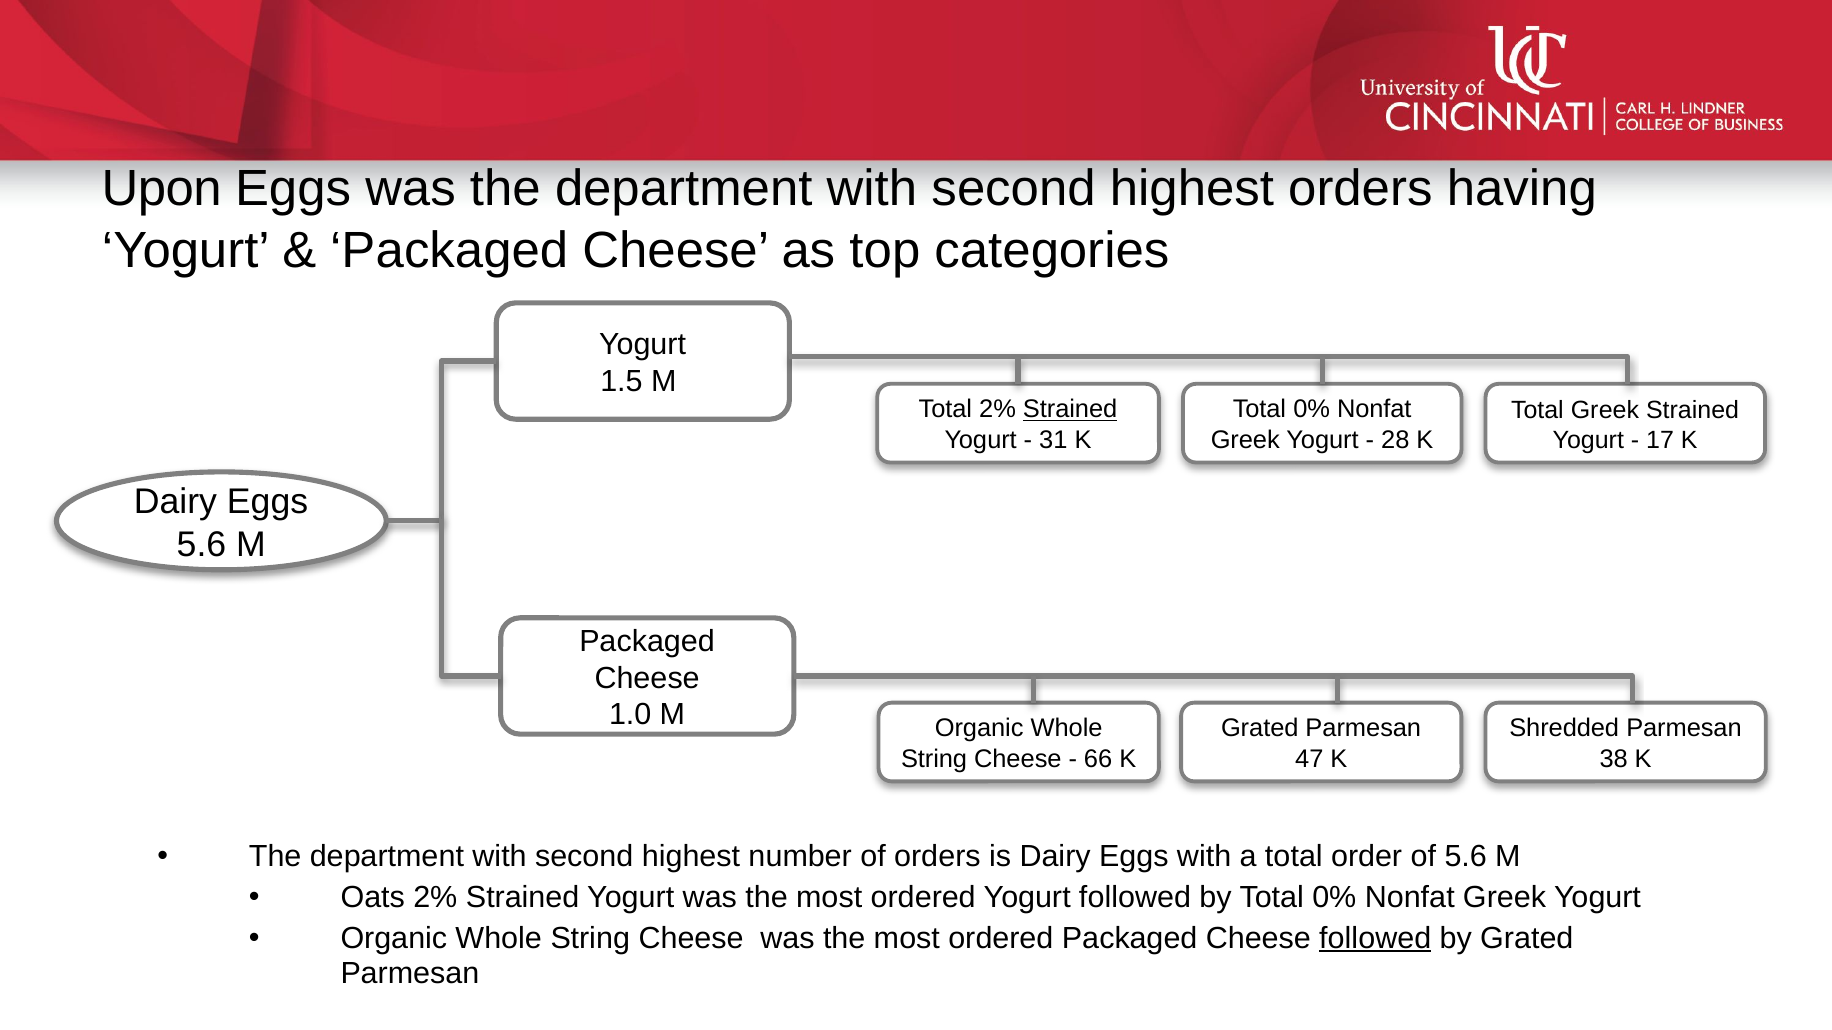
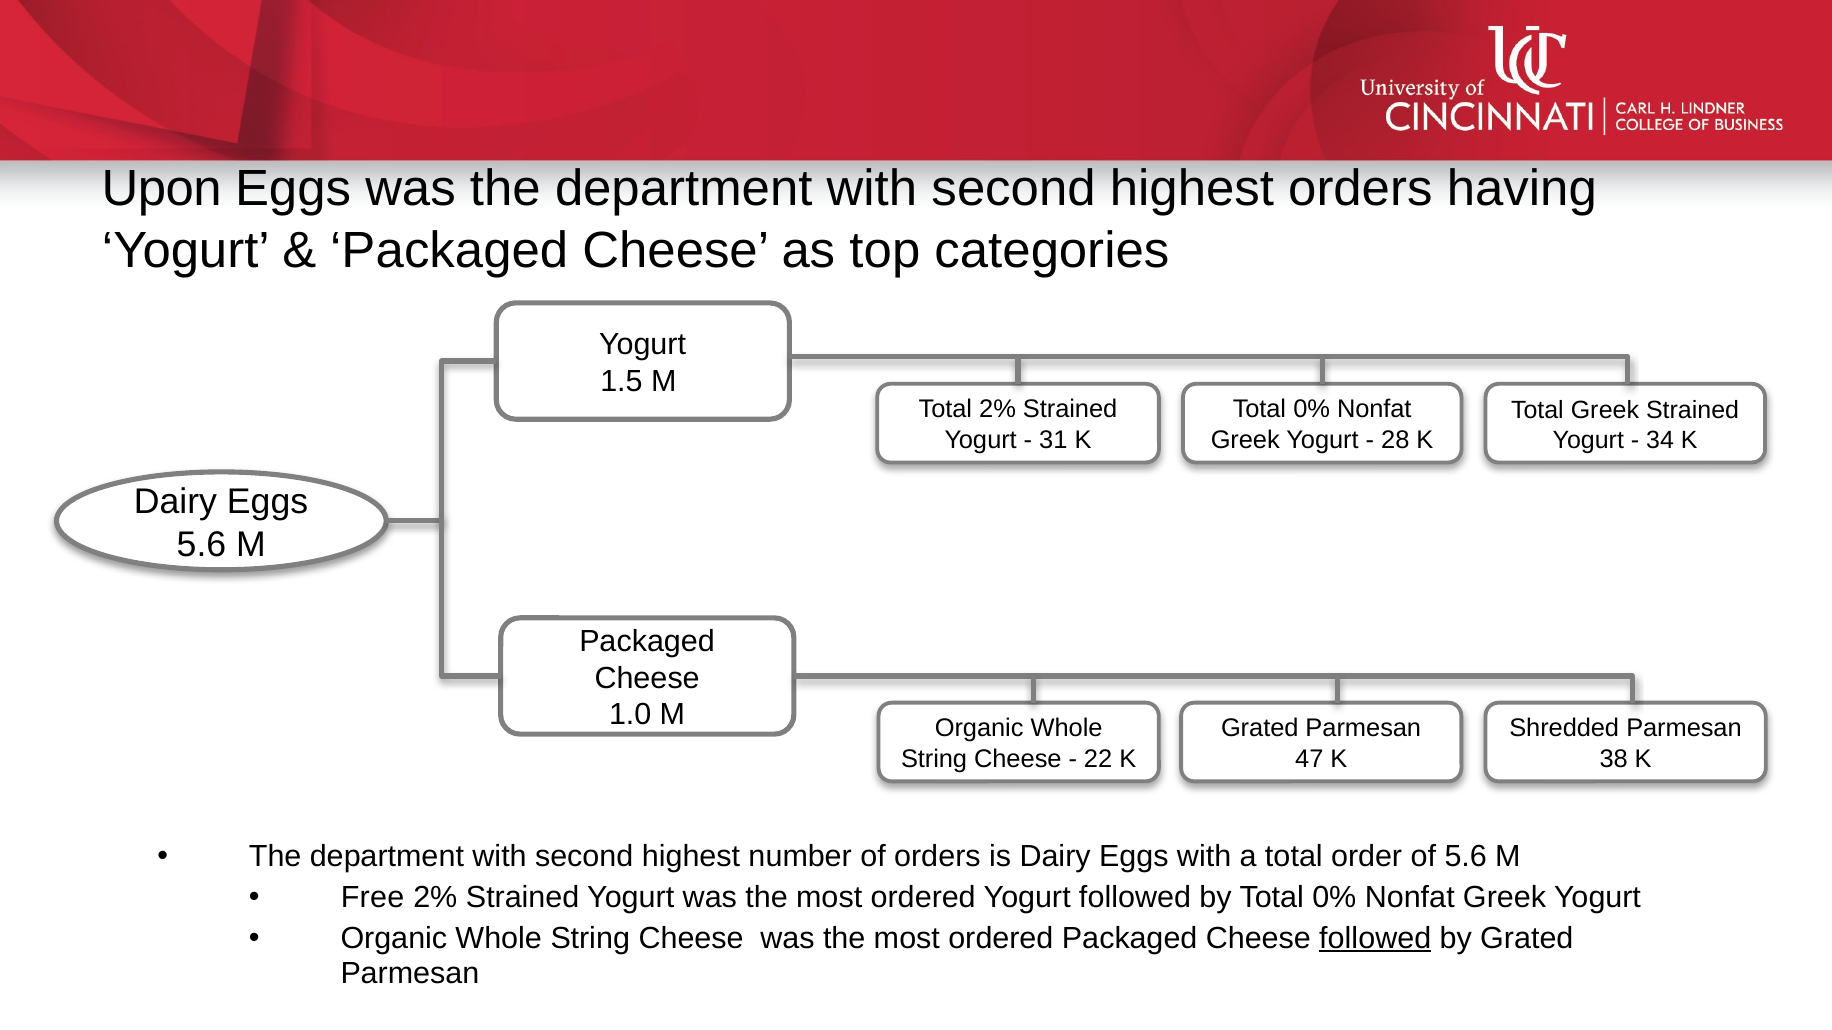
Strained underline: present -> none (1070, 410)
17: 17 -> 34 (1660, 440)
66: 66 -> 22 (1098, 759)
Oats: Oats -> Free (373, 898)
